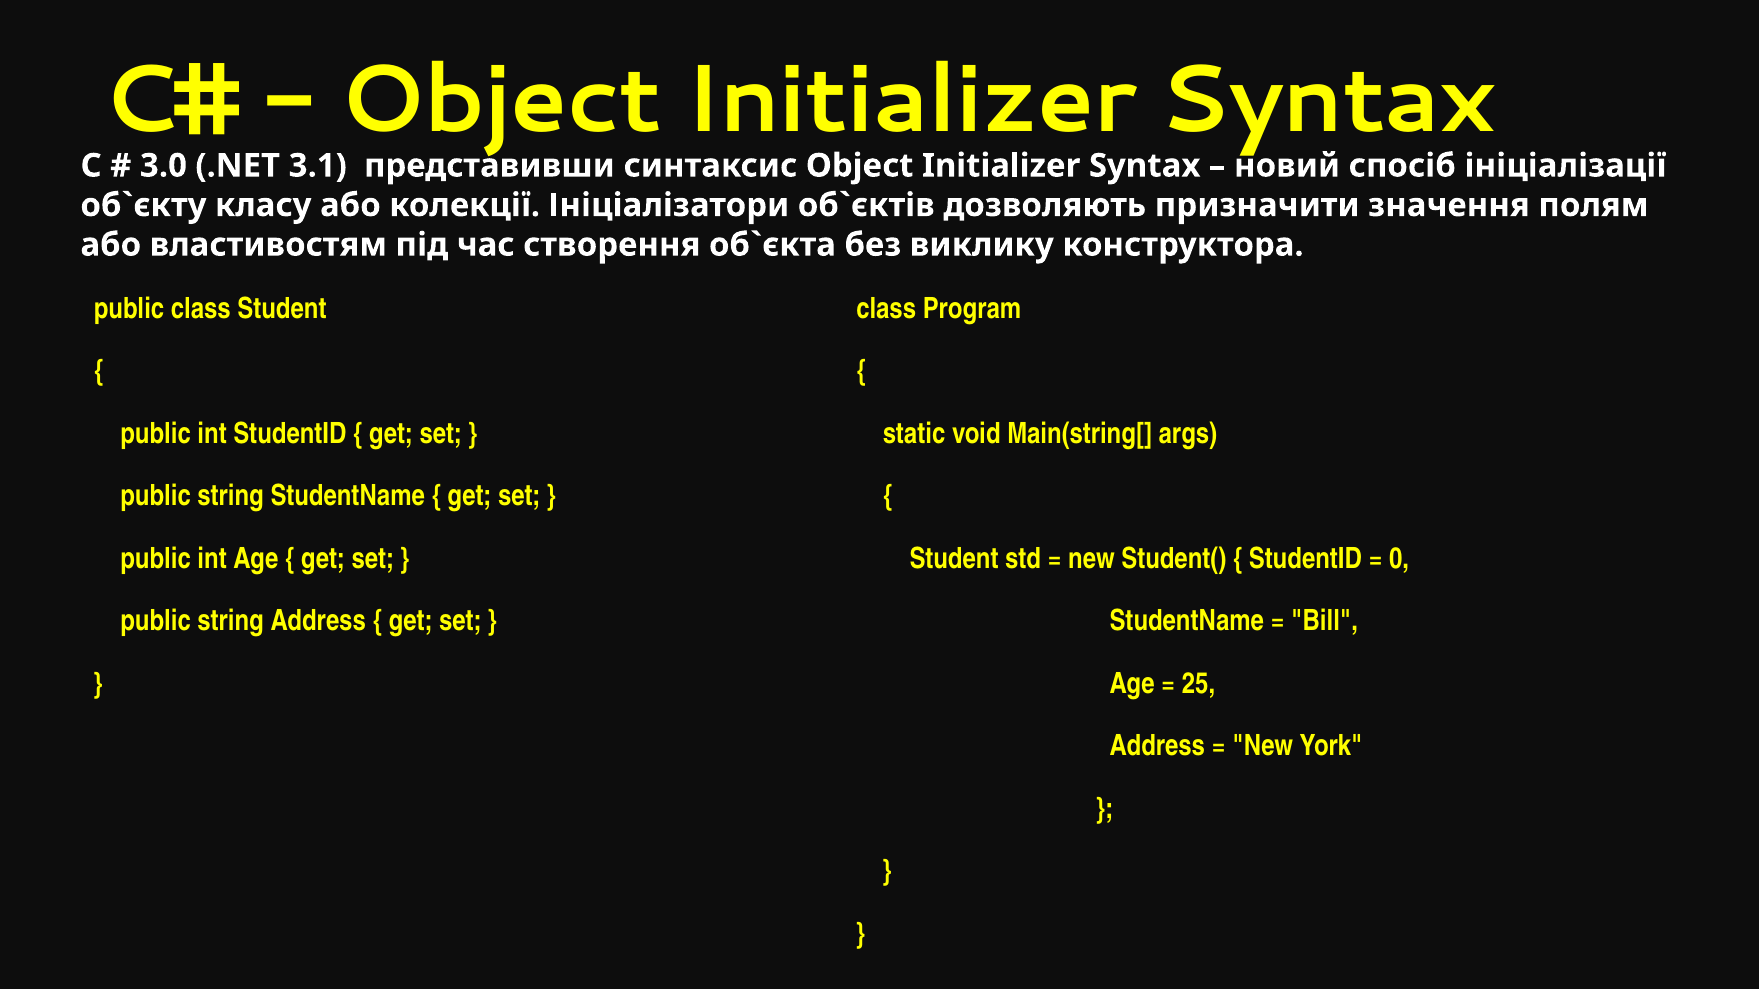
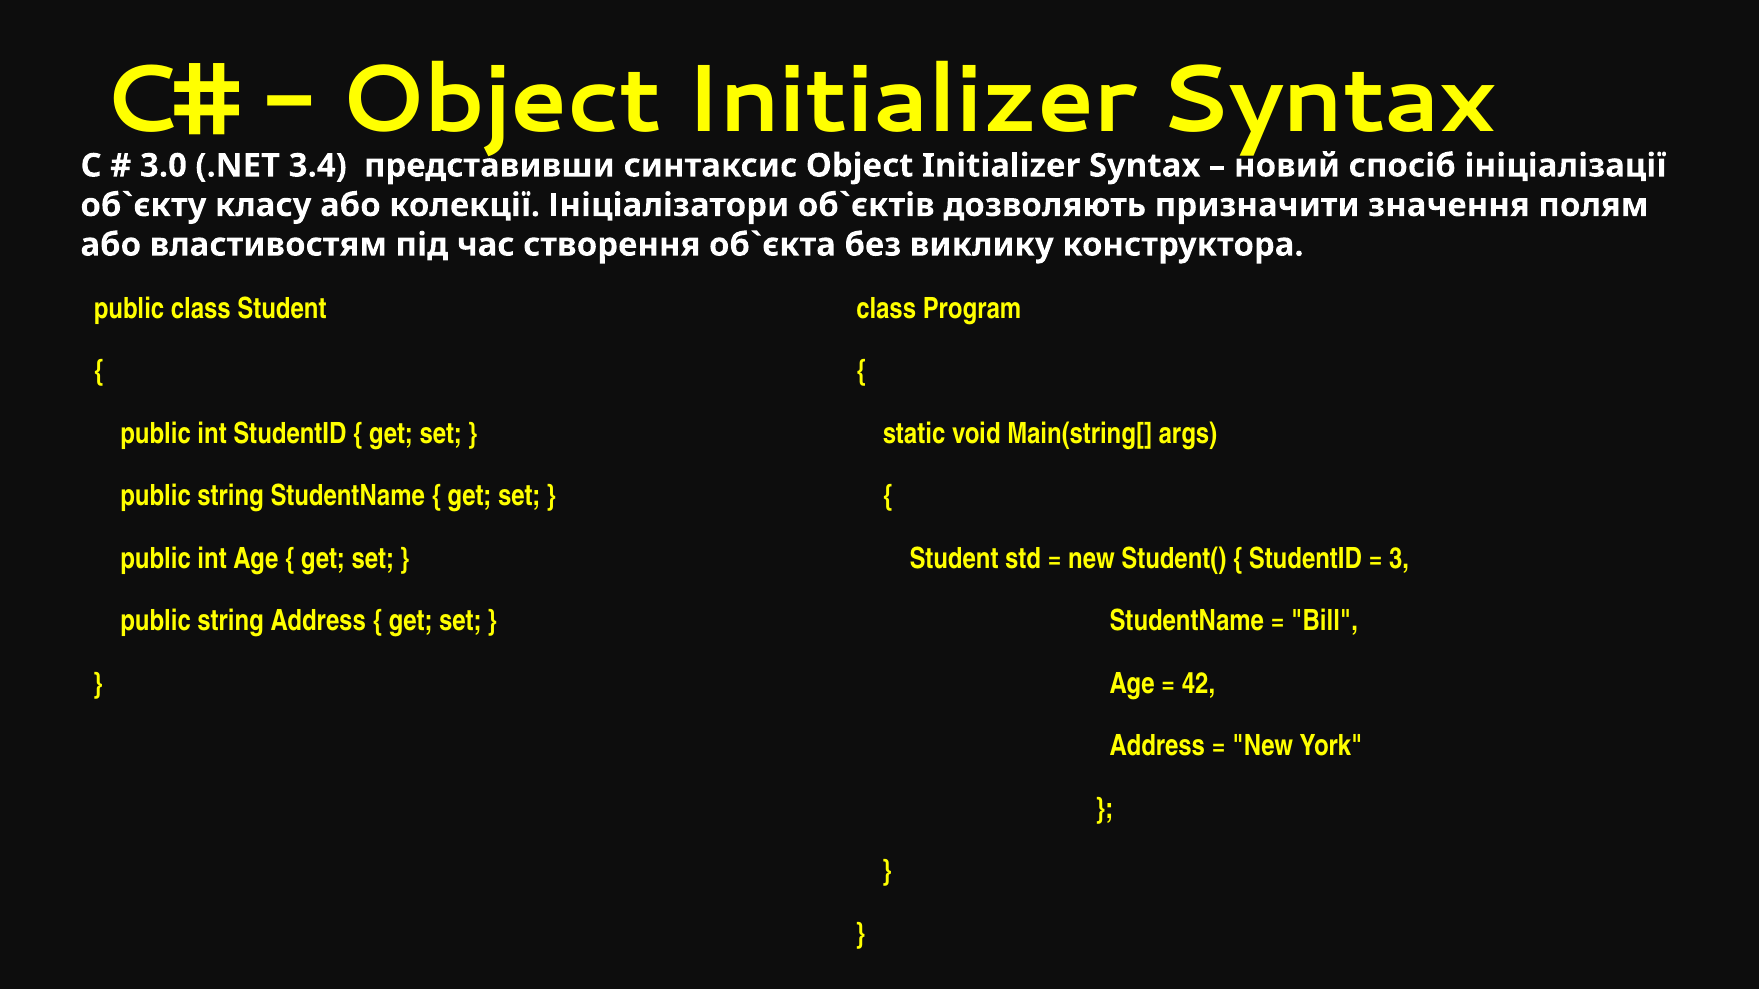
3.1: 3.1 -> 3.4 (318, 166)
0: 0 -> 3 (1399, 559)
25: 25 -> 42 (1199, 684)
